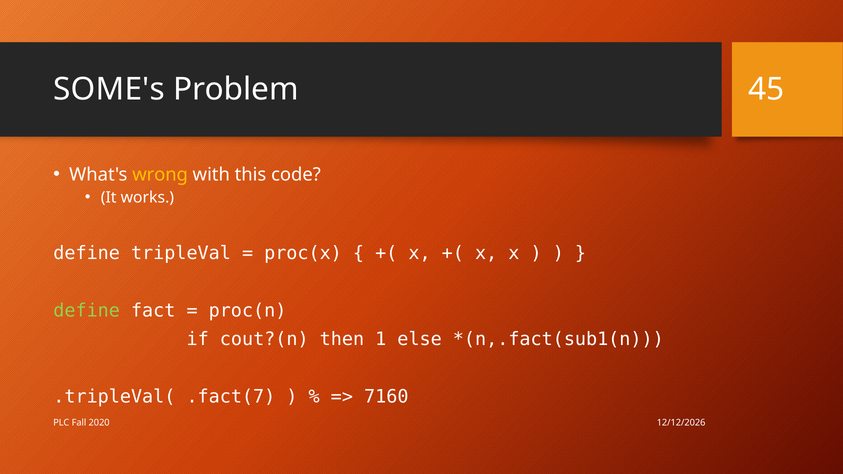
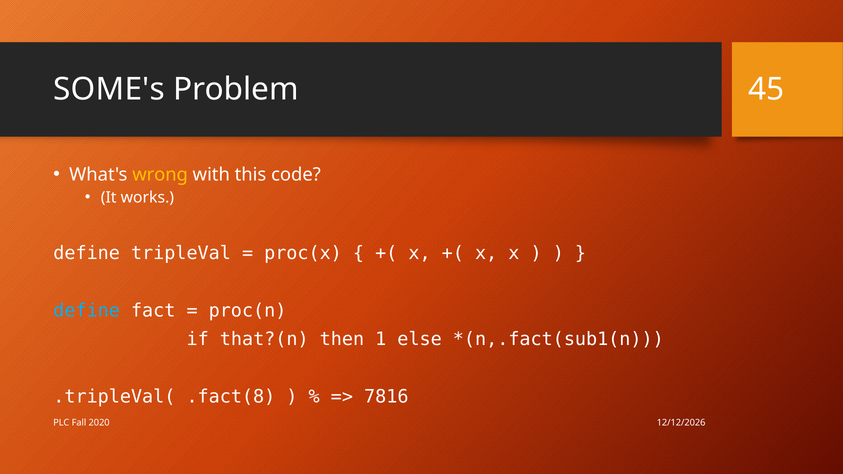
define colour: light green -> light blue (87, 311)
cout?(n: cout?(n -> that?(n (264, 340)
.fact(7: .fact(7 -> .fact(8 (231, 397)
7160: 7160 -> 7816 (386, 397)
